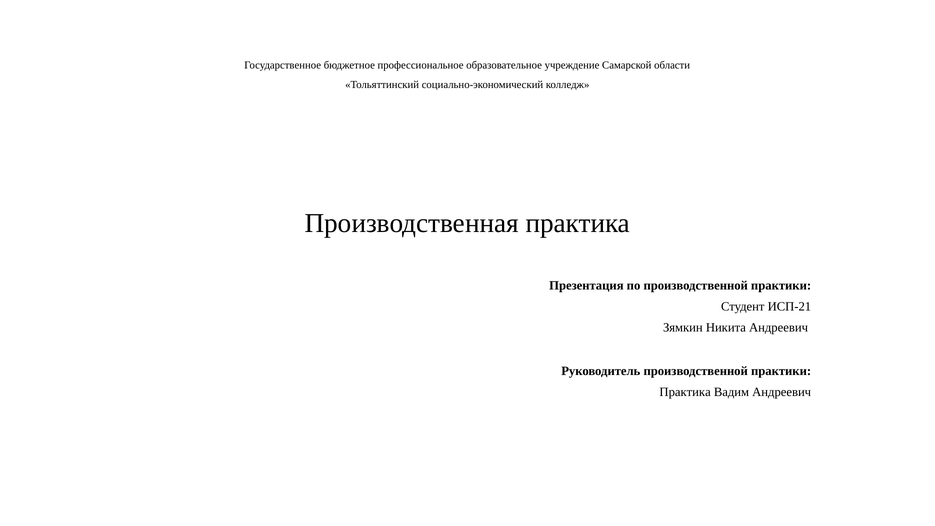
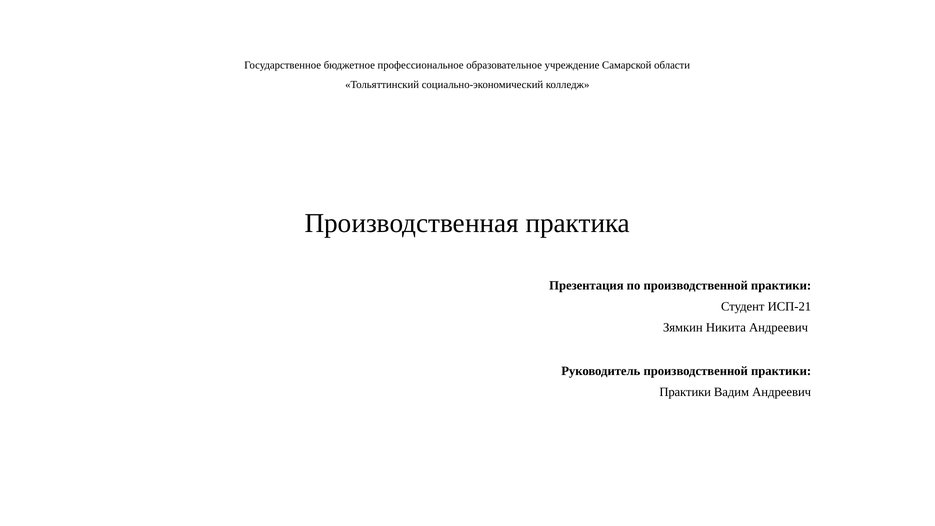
Практика: Практика -> Практики (685, 392)
